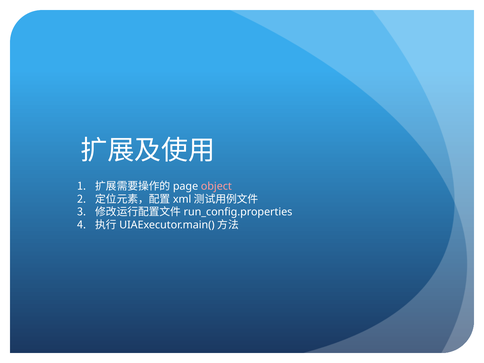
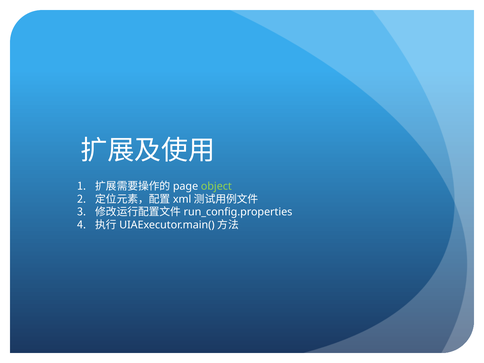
object colour: pink -> light green (216, 186)
